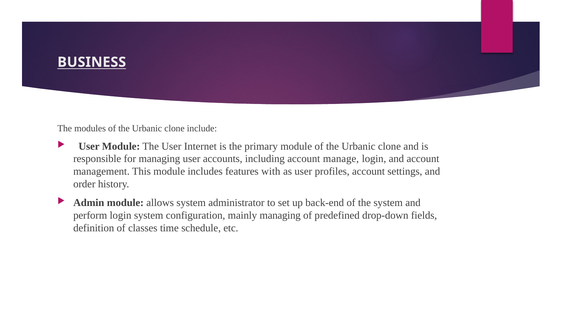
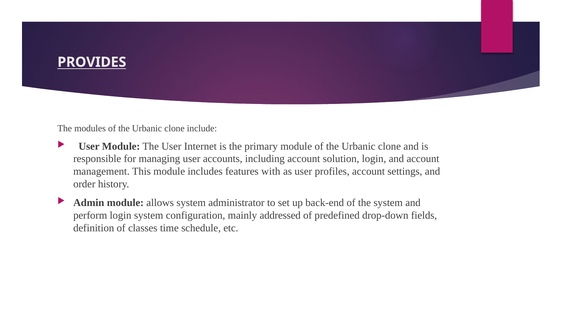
BUSINESS: BUSINESS -> PROVIDES (92, 62)
manage: manage -> solution (341, 159)
mainly managing: managing -> addressed (280, 215)
